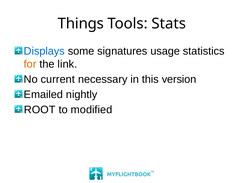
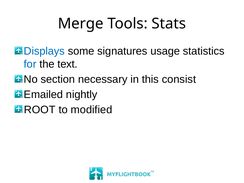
Things: Things -> Merge (81, 24)
for colour: orange -> blue (30, 64)
link: link -> text (68, 64)
current: current -> section (58, 79)
version: version -> consist (179, 79)
